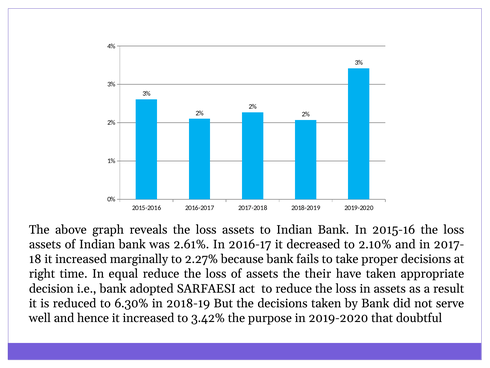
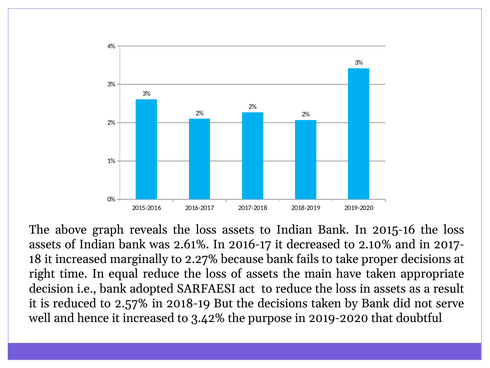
their: their -> main (318, 274)
6.30%: 6.30% -> 2.57% (131, 303)
